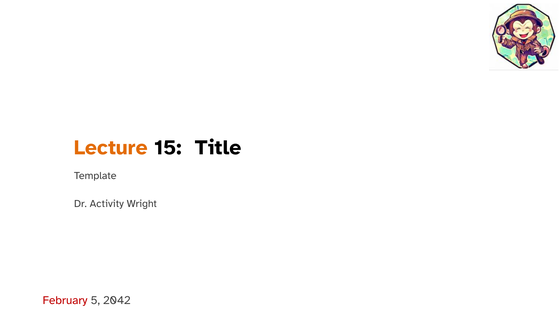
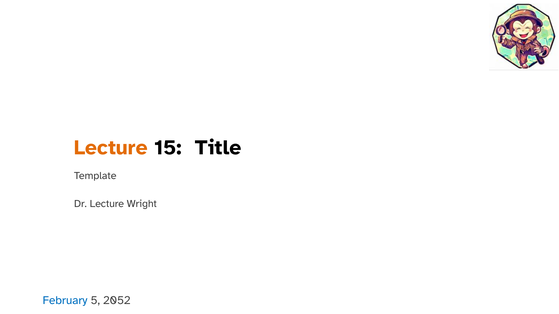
Dr Activity: Activity -> Lecture (107, 204)
February colour: red -> blue (65, 301)
2042: 2042 -> 2052 (117, 301)
